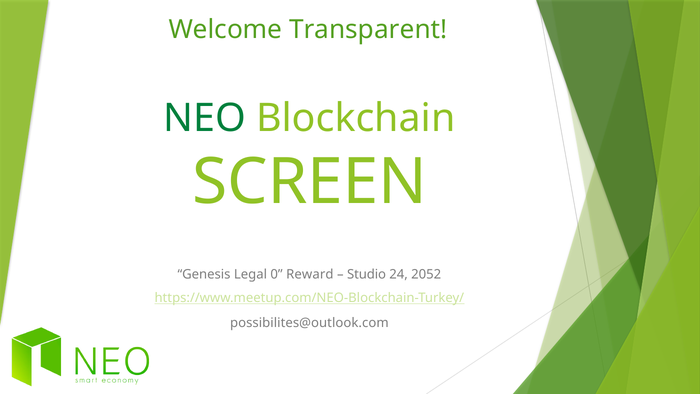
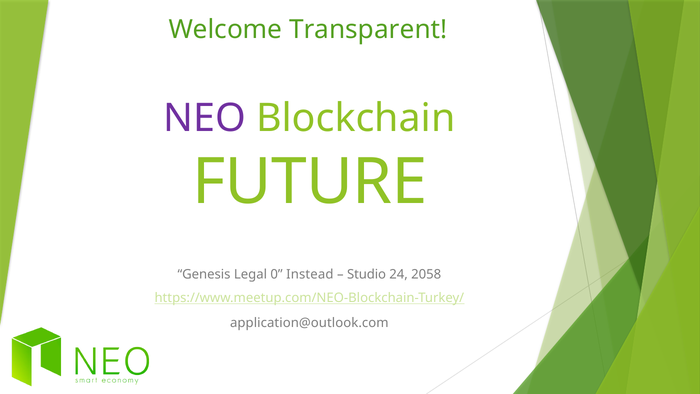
NEO colour: green -> purple (205, 118)
SCREEN: SCREEN -> FUTURE (310, 182)
Reward: Reward -> Instead (310, 274)
2052: 2052 -> 2058 (426, 274)
possibilites@outlook.com: possibilites@outlook.com -> application@outlook.com (309, 323)
